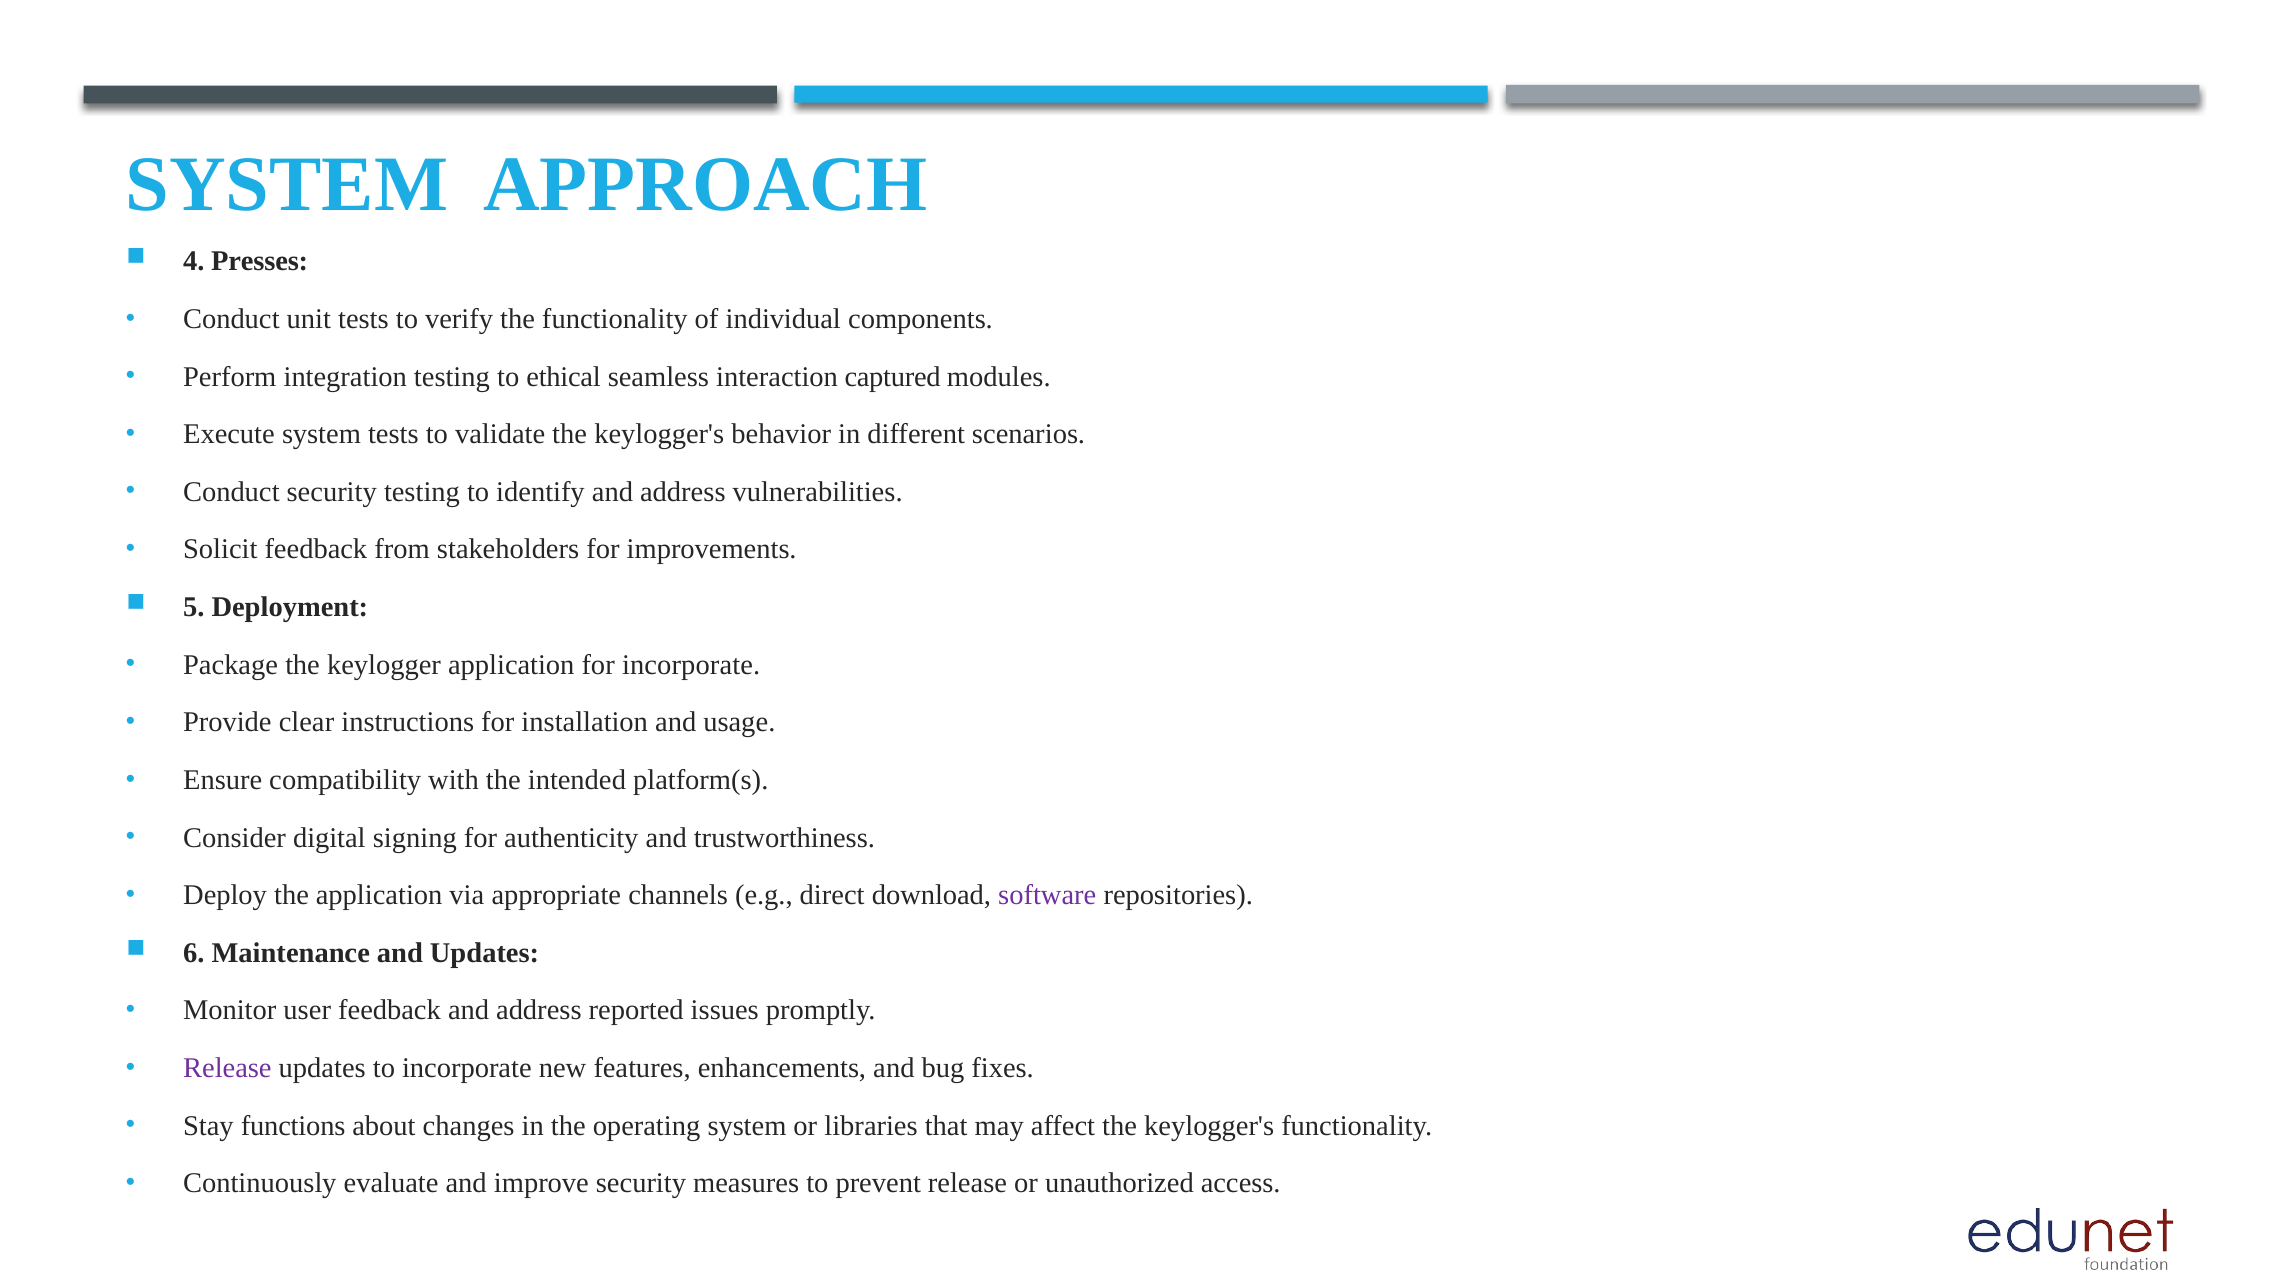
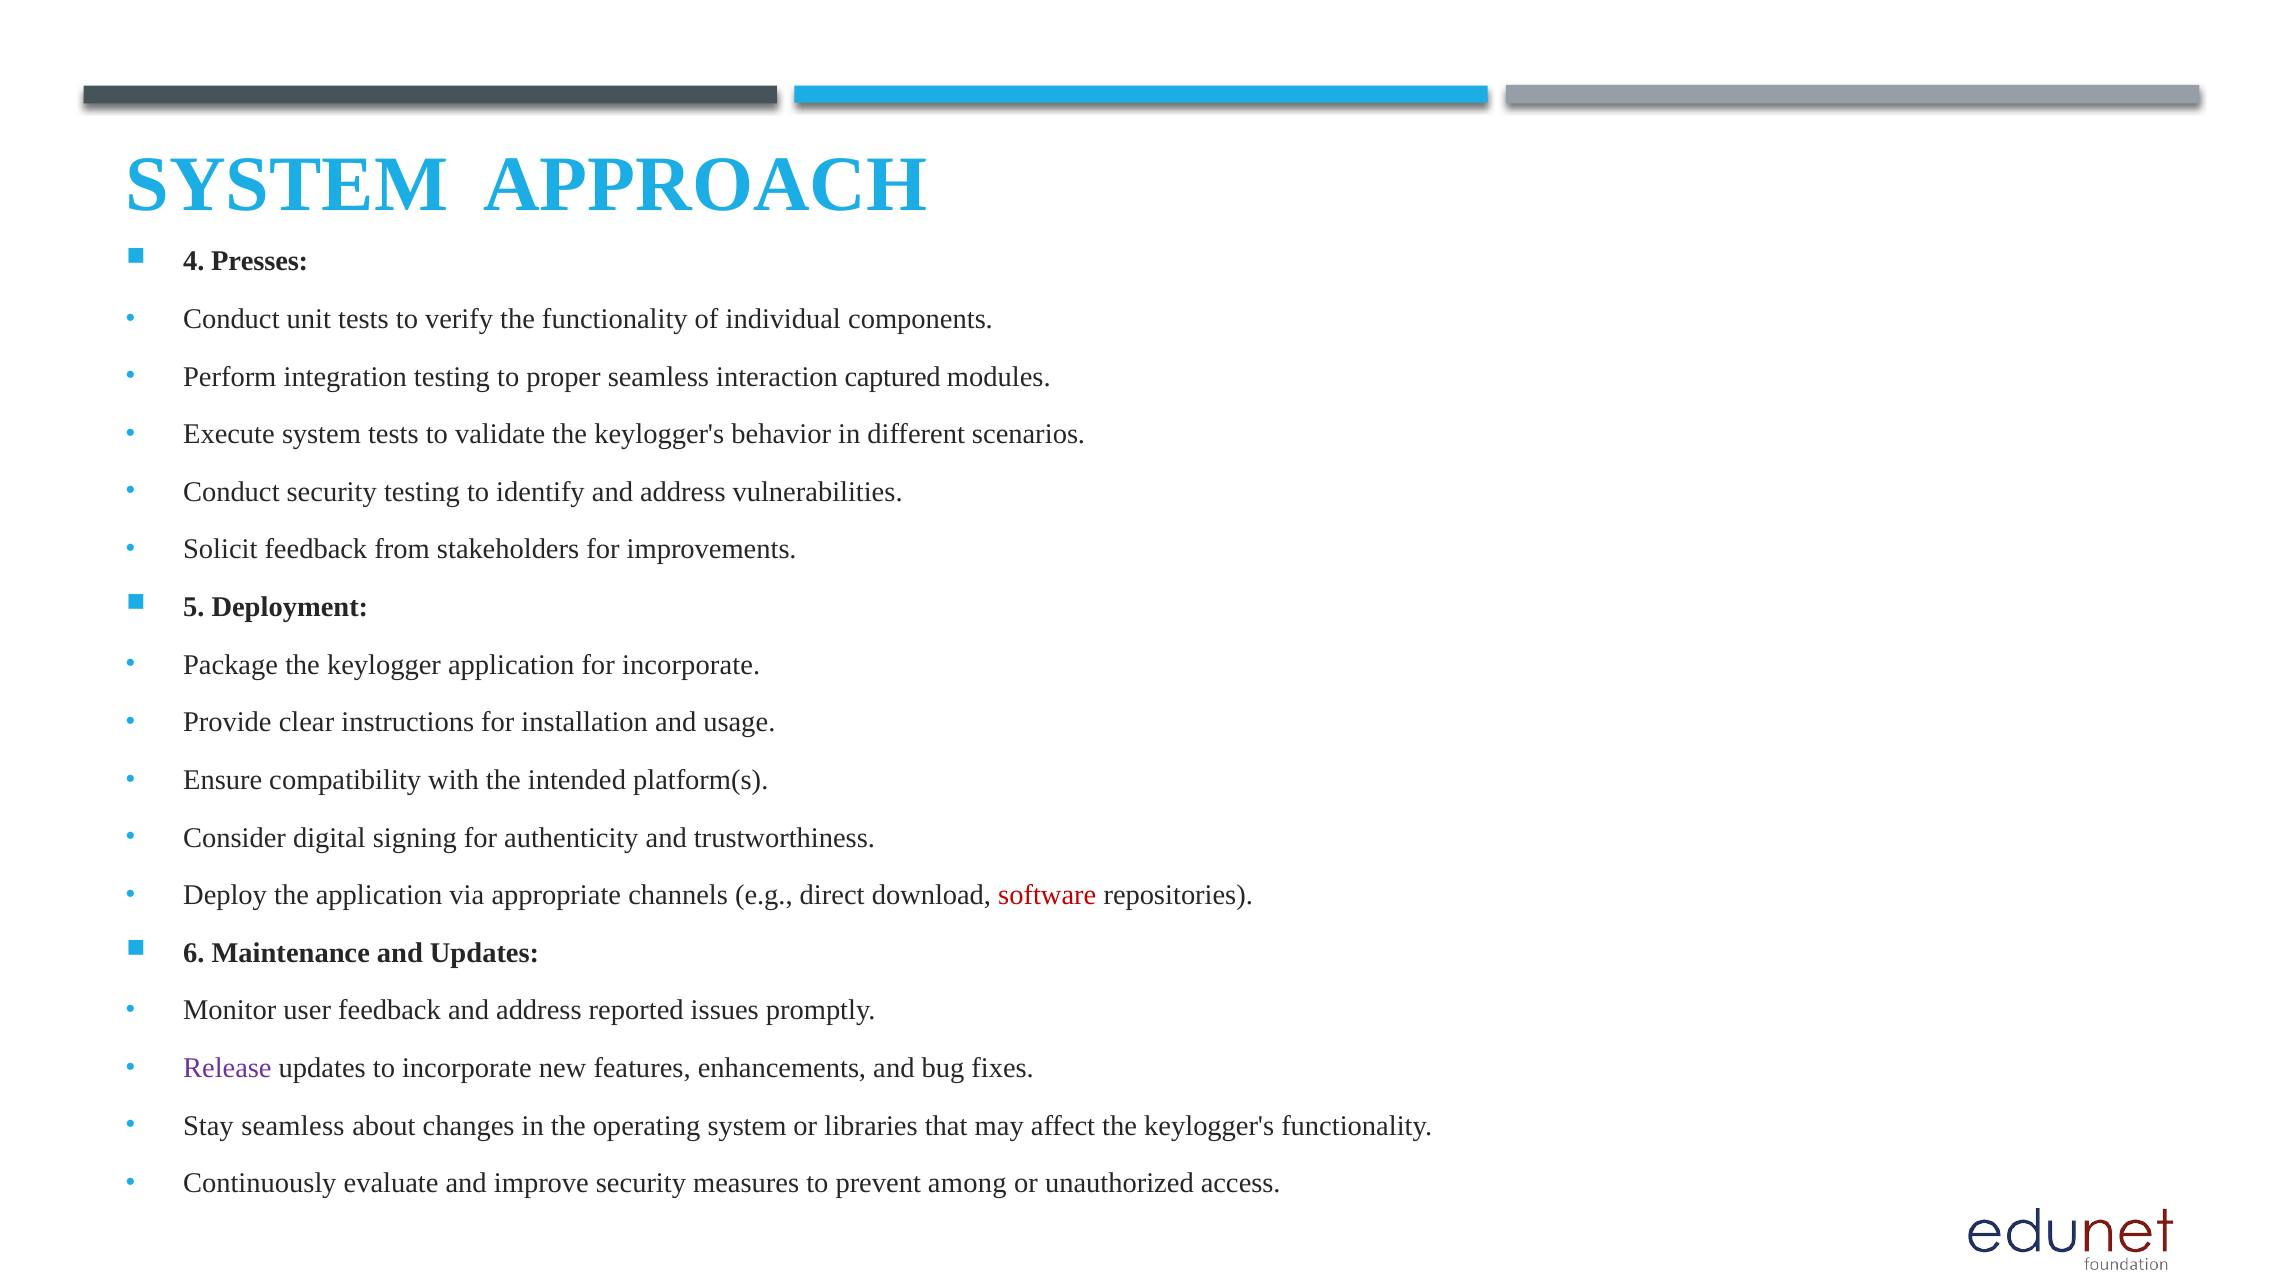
ethical: ethical -> proper (563, 377)
software colour: purple -> red (1047, 895)
Stay functions: functions -> seamless (293, 1126)
prevent release: release -> among (967, 1184)
